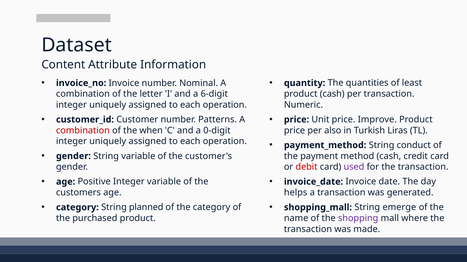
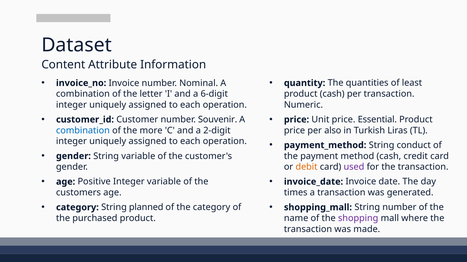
Patterns: Patterns -> Souvenir (218, 120)
Improve: Improve -> Essential (377, 120)
combination colour: red -> blue (83, 131)
when: when -> more (151, 131)
0-digit: 0-digit -> 2-digit (217, 131)
debit colour: red -> orange (306, 167)
helps: helps -> times (296, 193)
String emerge: emerge -> number (399, 208)
